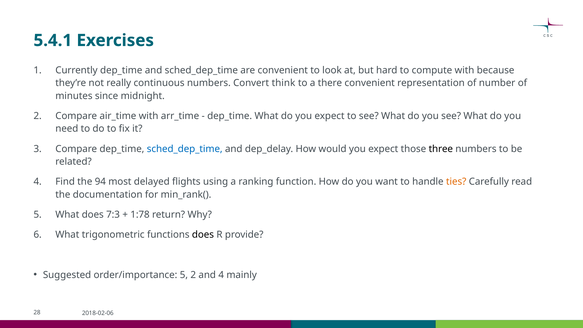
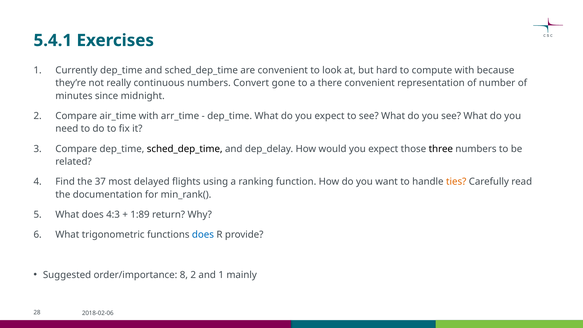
think: think -> gone (283, 83)
sched_dep_time colour: blue -> black (185, 149)
94: 94 -> 37 (100, 182)
7:3: 7:3 -> 4:3 (113, 215)
1:78: 1:78 -> 1:89 (140, 215)
does colour: black -> blue (203, 235)
order/importance 5: 5 -> 8 (184, 275)
and 4: 4 -> 1 (221, 275)
